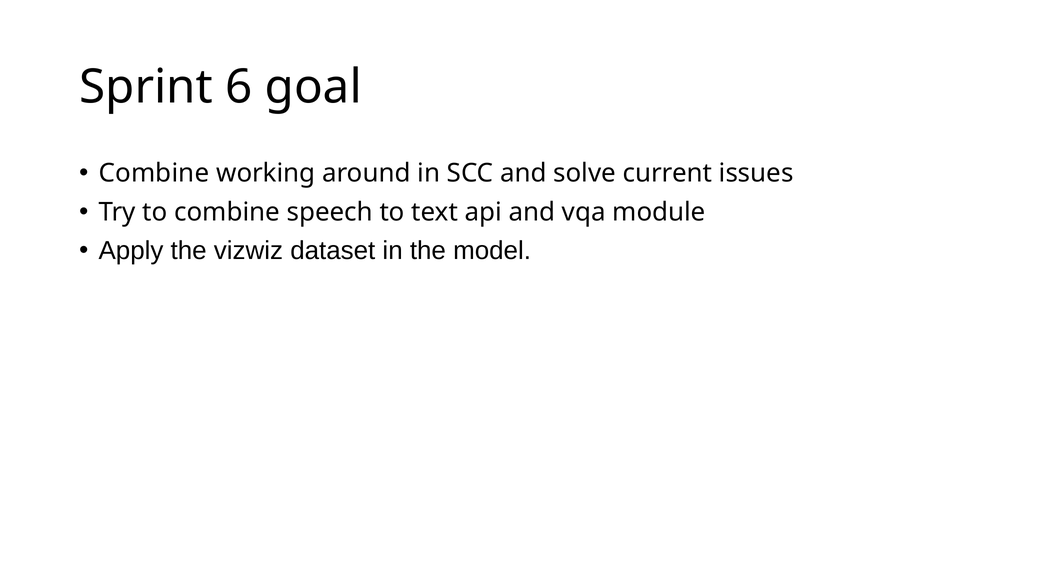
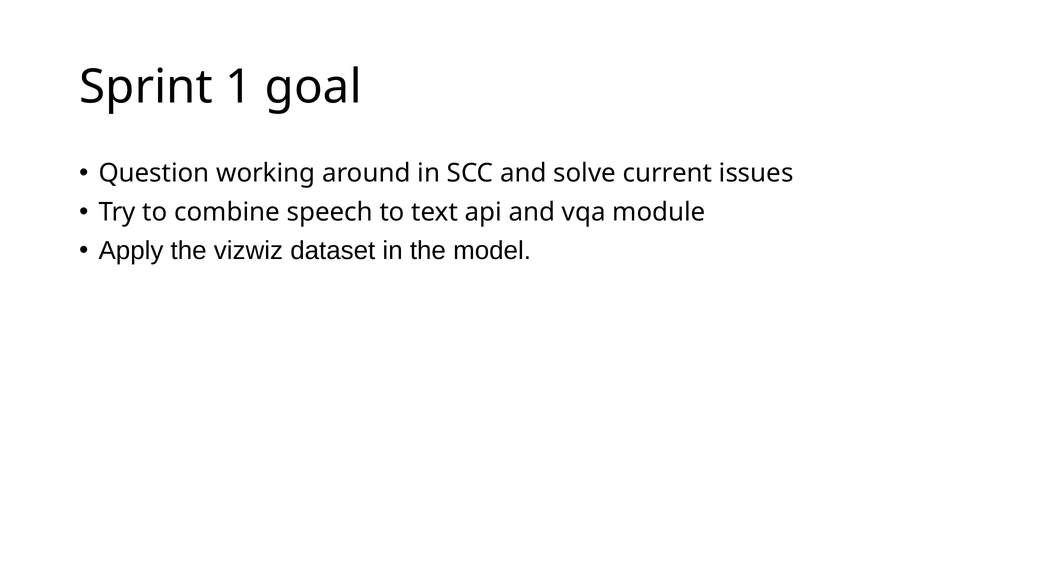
6: 6 -> 1 (239, 87)
Combine: Combine -> Question (154, 173)
